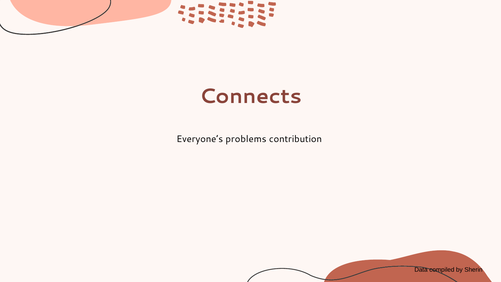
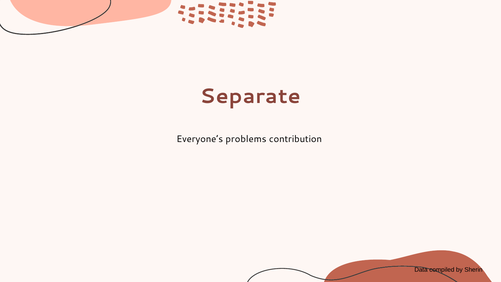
Connects: Connects -> Separate (250, 96)
